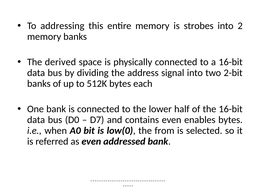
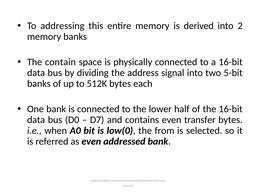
strobes: strobes -> derived (199, 26)
derived: derived -> contain (60, 62)
2-bit: 2-bit -> 5-bit (233, 73)
enables: enables -> transfer (200, 120)
